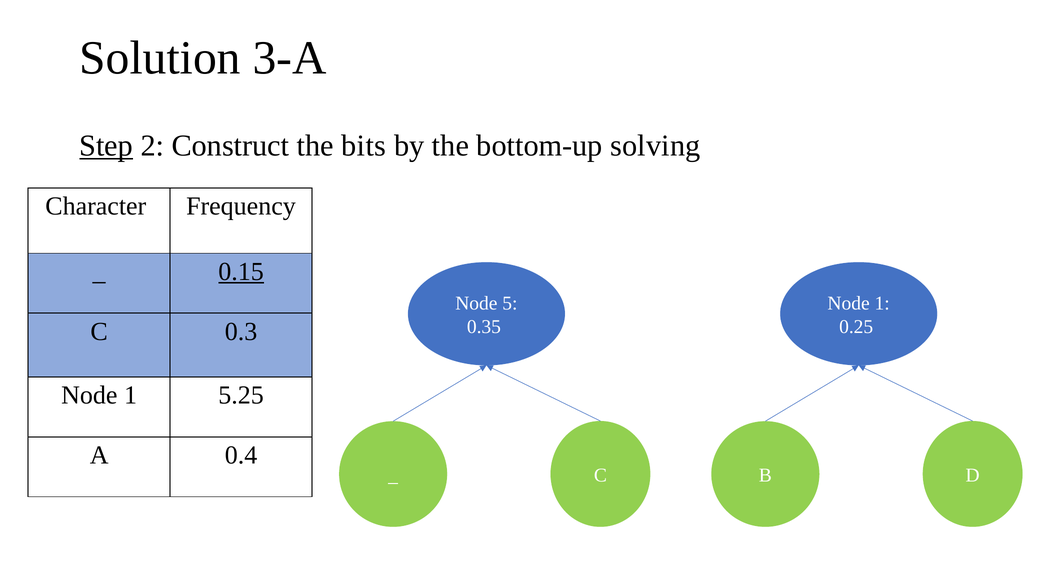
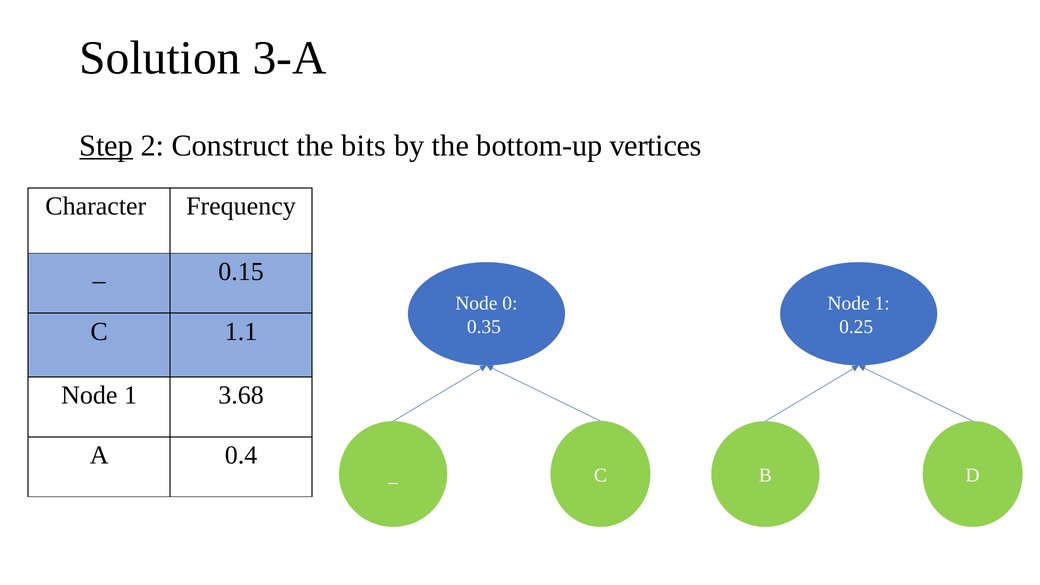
solving: solving -> vertices (656, 146)
0.15 underline: present -> none (241, 272)
5: 5 -> 0 (510, 303)
0.3: 0.3 -> 1.1 (241, 332)
5.25: 5.25 -> 3.68 (241, 395)
